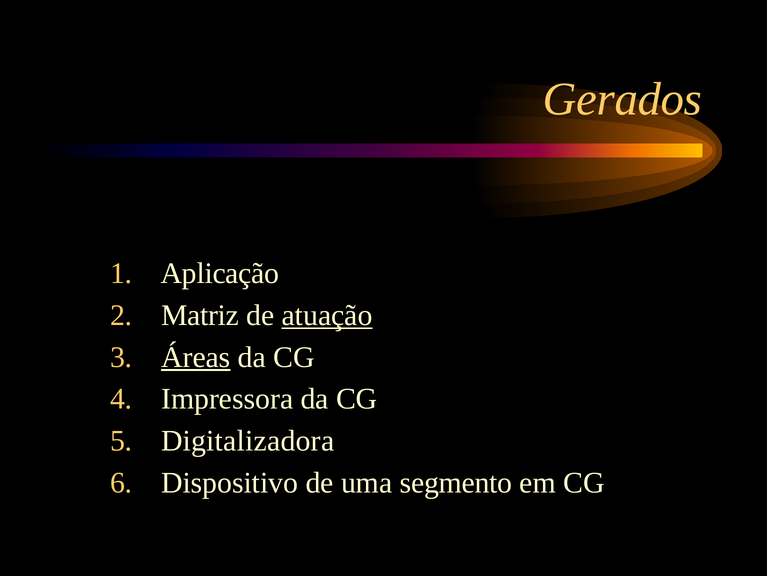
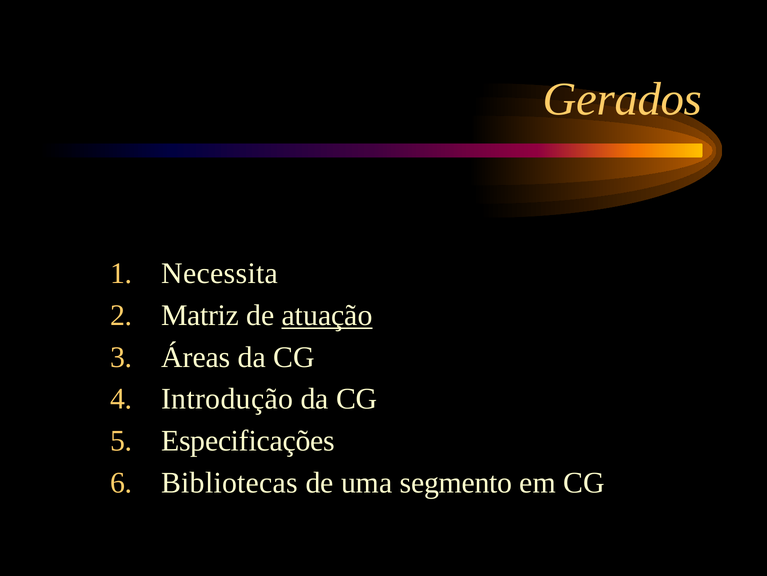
Aplicação: Aplicação -> Necessita (220, 273)
Áreas underline: present -> none (196, 357)
Impressora: Impressora -> Introdução (227, 399)
Digitalizadora: Digitalizadora -> Especificações (248, 440)
Dispositivo: Dispositivo -> Bibliotecas (230, 482)
